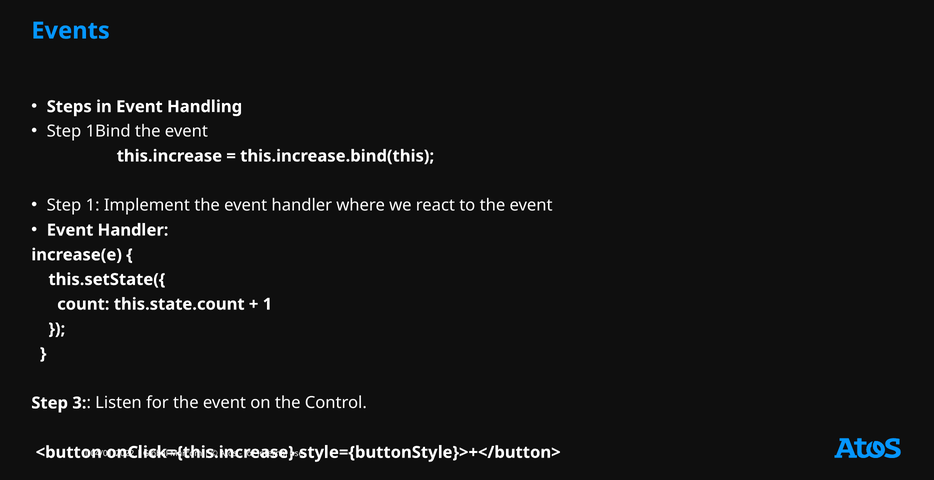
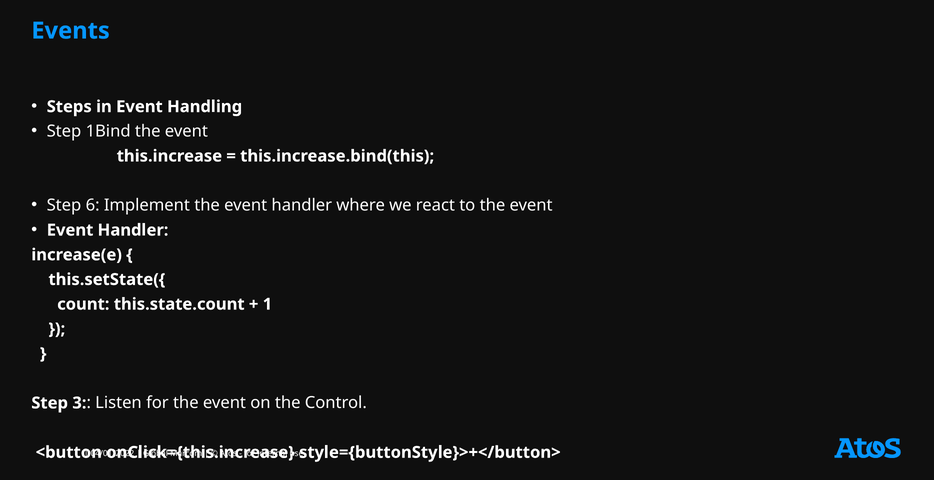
Step 1: 1 -> 6 (93, 206)
